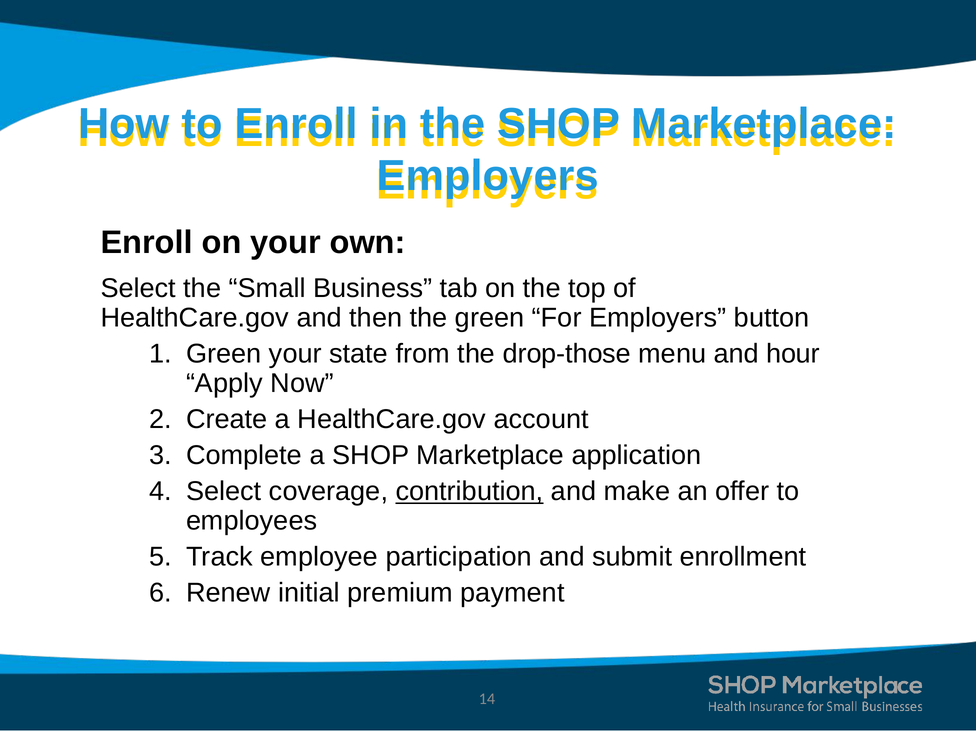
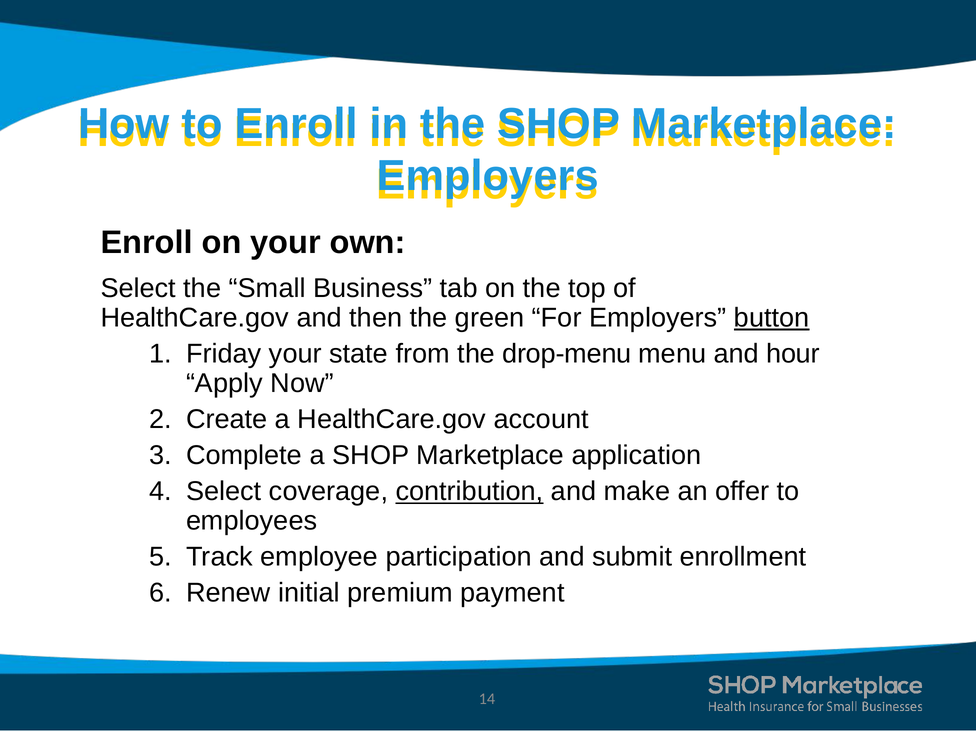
button underline: none -> present (772, 318)
Green: Green -> Friday (224, 354)
drop-those: drop-those -> drop-menu (567, 354)
